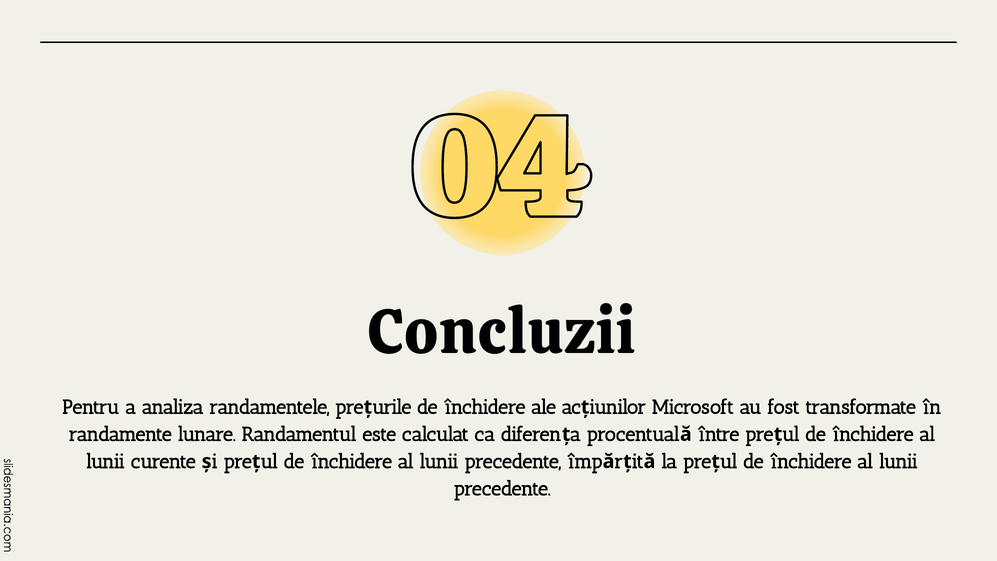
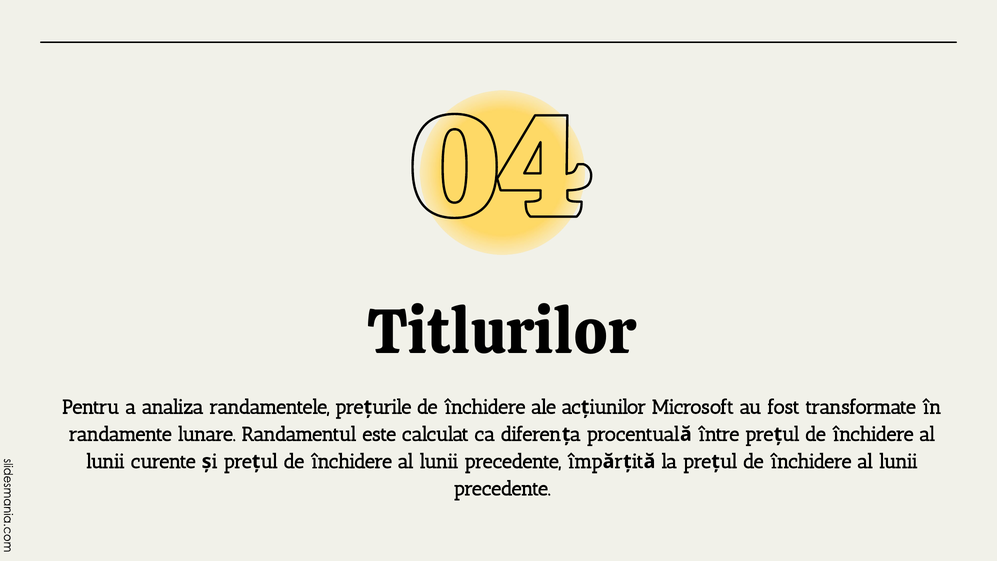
Concluzii: Concluzii -> Titlurilor (502, 332)
